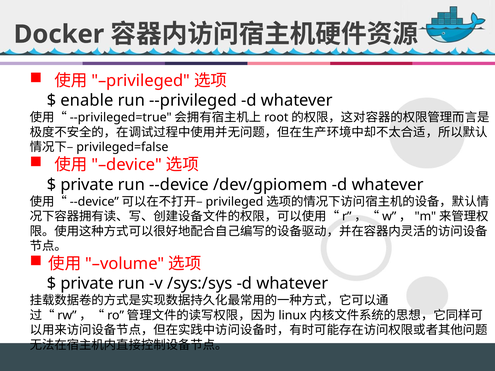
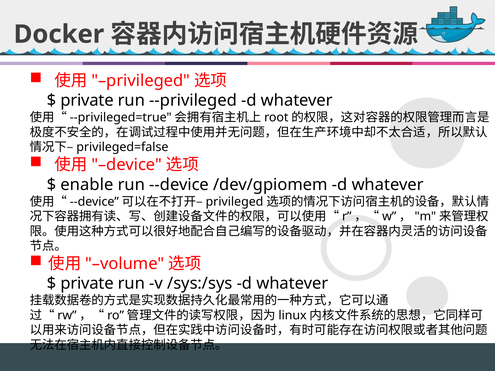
enable: enable -> private (87, 101)
private: private -> enable (87, 185)
